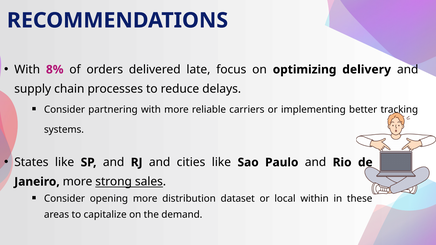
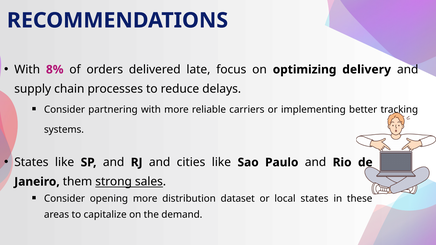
Janeiro more: more -> them (78, 182)
local within: within -> states (315, 199)
